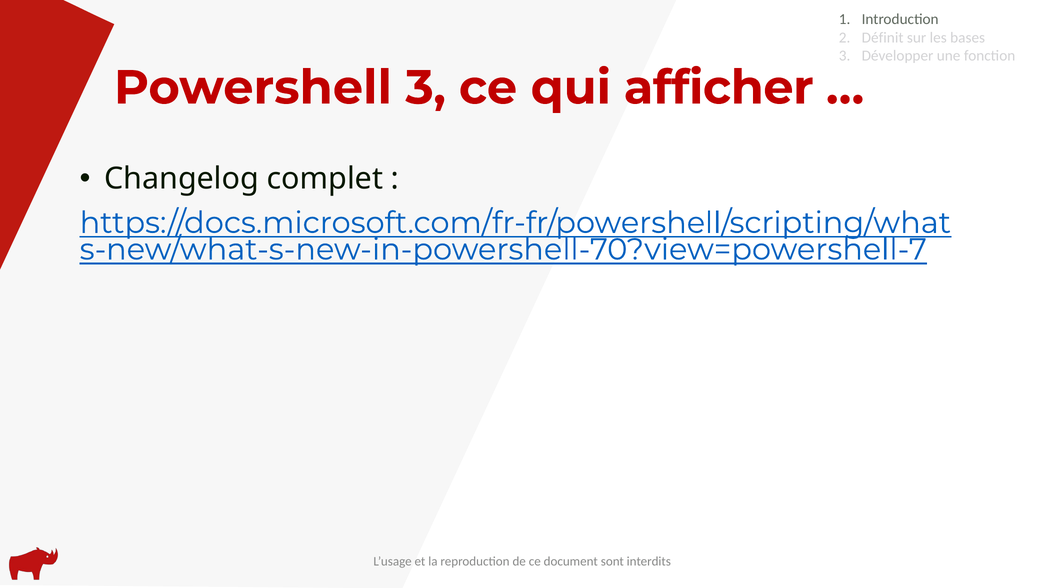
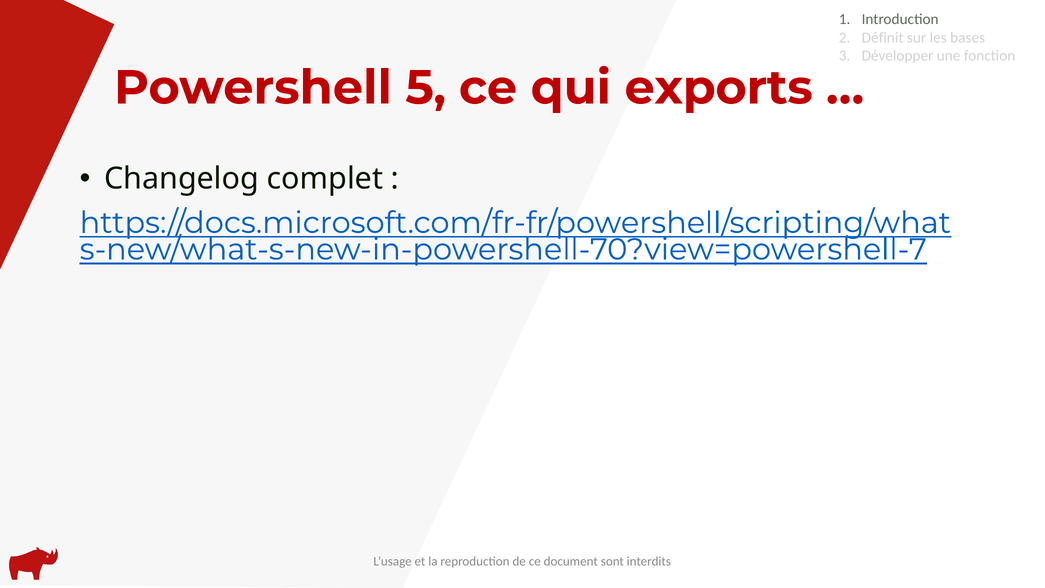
Powershell 3: 3 -> 5 (426, 88)
afficher: afficher -> exports (719, 88)
